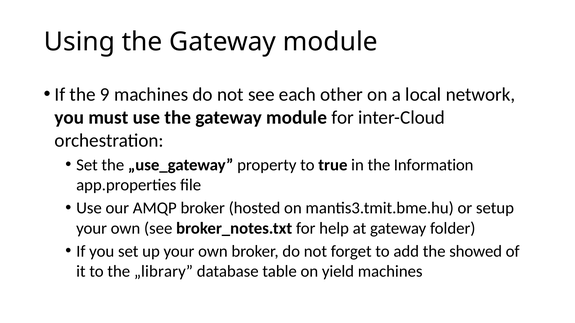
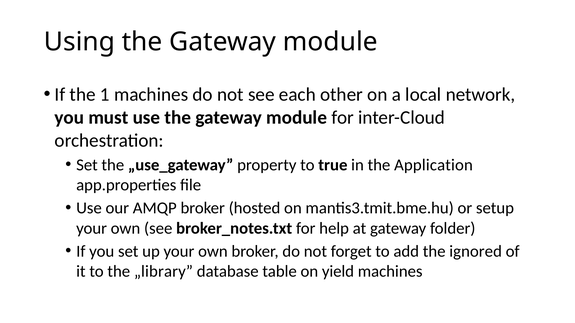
9: 9 -> 1 (105, 95)
Information: Information -> Application (433, 165)
showed: showed -> ignored (476, 252)
